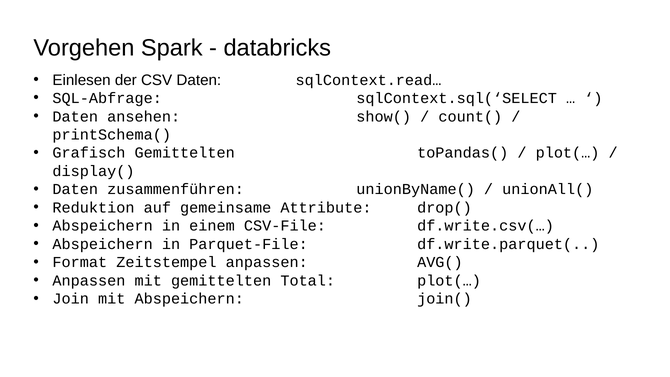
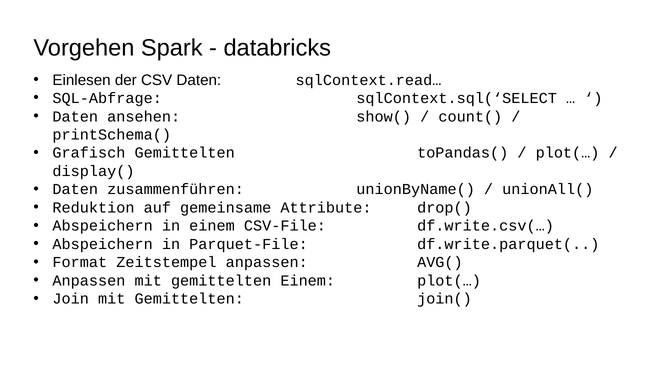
gemittelten Total: Total -> Einem (308, 281)
Join mit Abspeichern: Abspeichern -> Gemittelten (189, 299)
